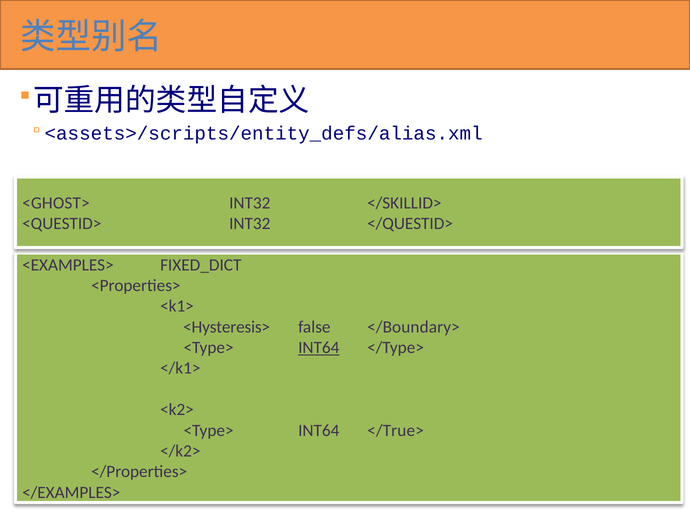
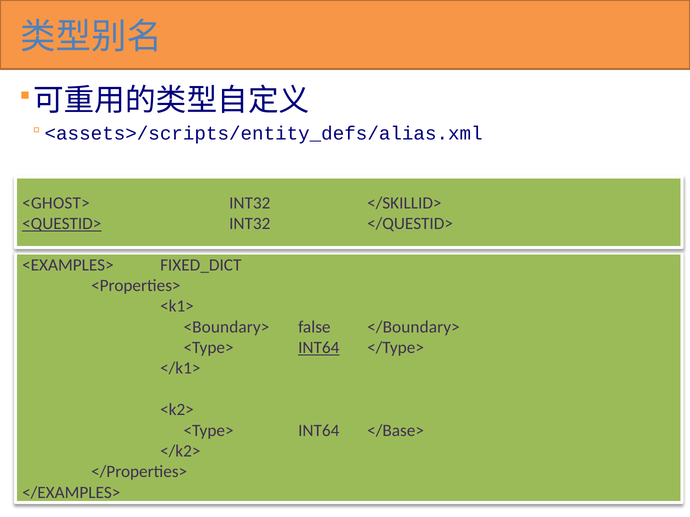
<QUESTID> underline: none -> present (62, 224)
<Hysteresis>: <Hysteresis> -> <Boundary> (226, 327)
</True>: </True> -> </Base> (396, 431)
